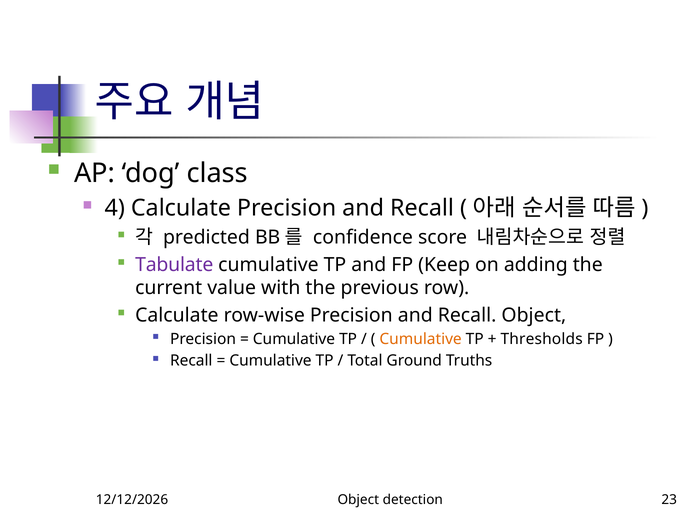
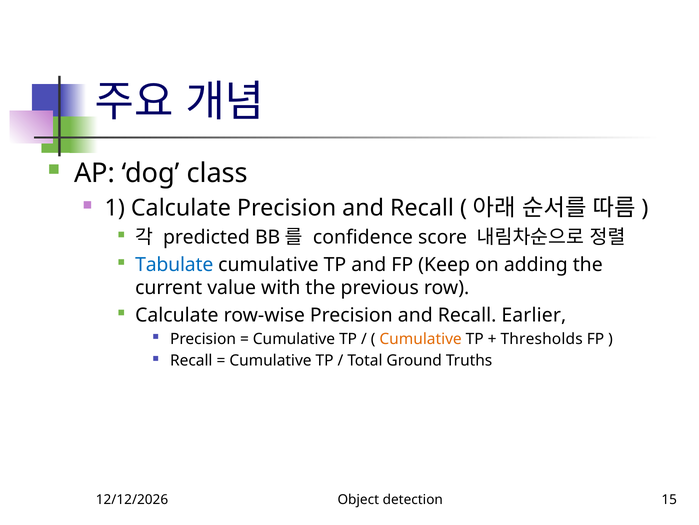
4: 4 -> 1 (115, 208)
Tabulate colour: purple -> blue (174, 264)
Recall Object: Object -> Earlier (534, 315)
23: 23 -> 15 (669, 499)
